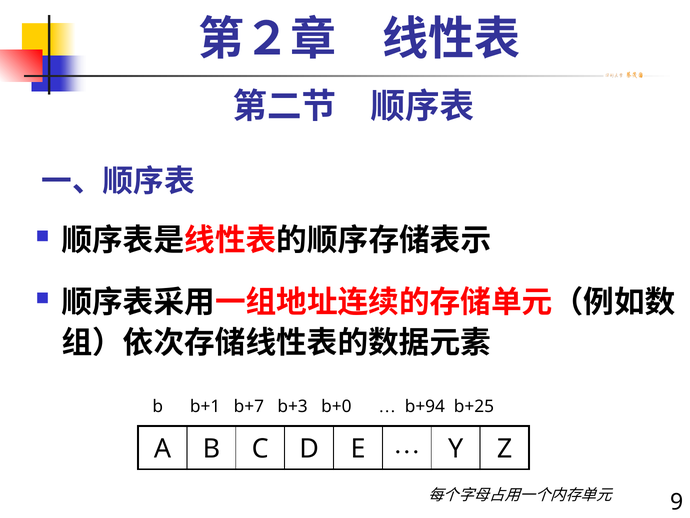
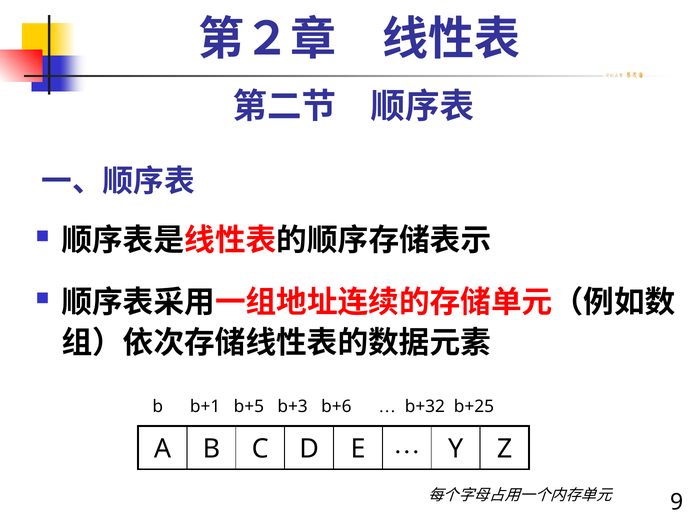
b+7: b+7 -> b+5 (249, 406)
b+0: b+0 -> b+6 (336, 406)
b+94: b+94 -> b+32 (425, 406)
